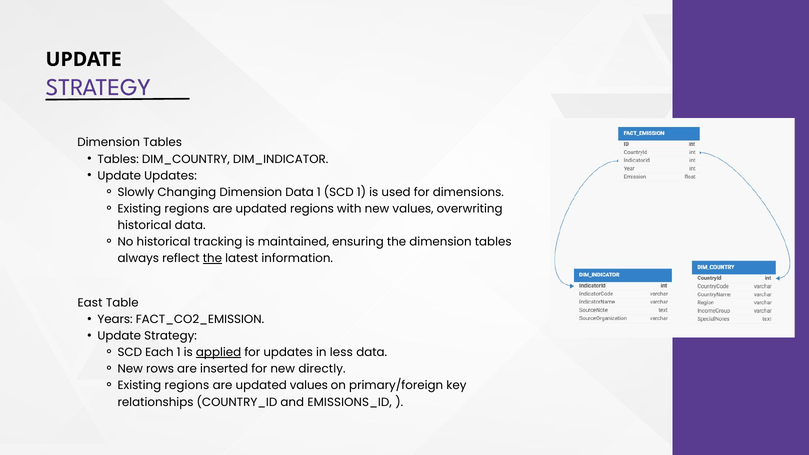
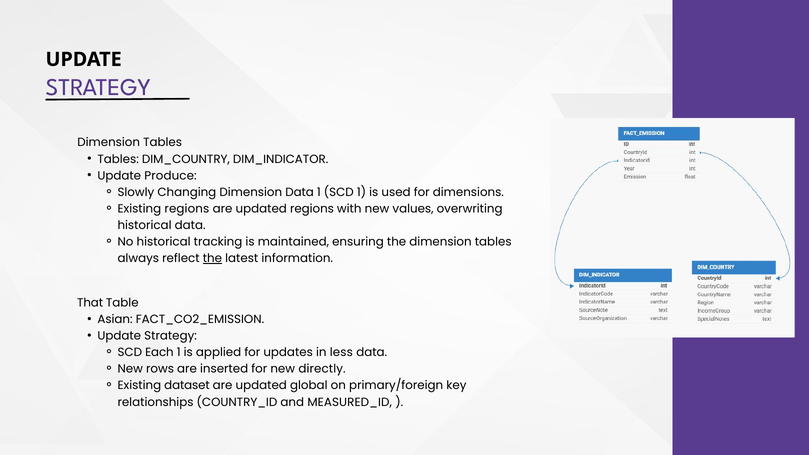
Update Updates: Updates -> Produce (170, 176)
East: East -> That (90, 303)
Years: Years -> Asian (115, 319)
applied underline: present -> none (219, 352)
regions: regions -> dataset (187, 386)
updated values: values -> global (309, 386)
EMISSIONS_ID: EMISSIONS_ID -> MEASURED_ID (350, 402)
